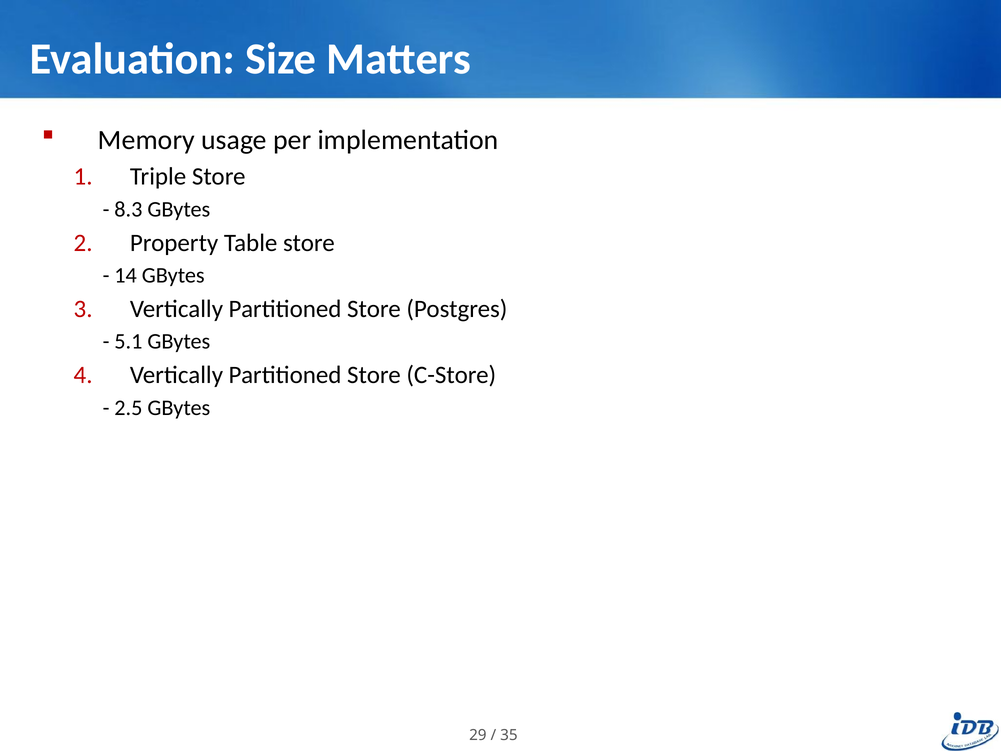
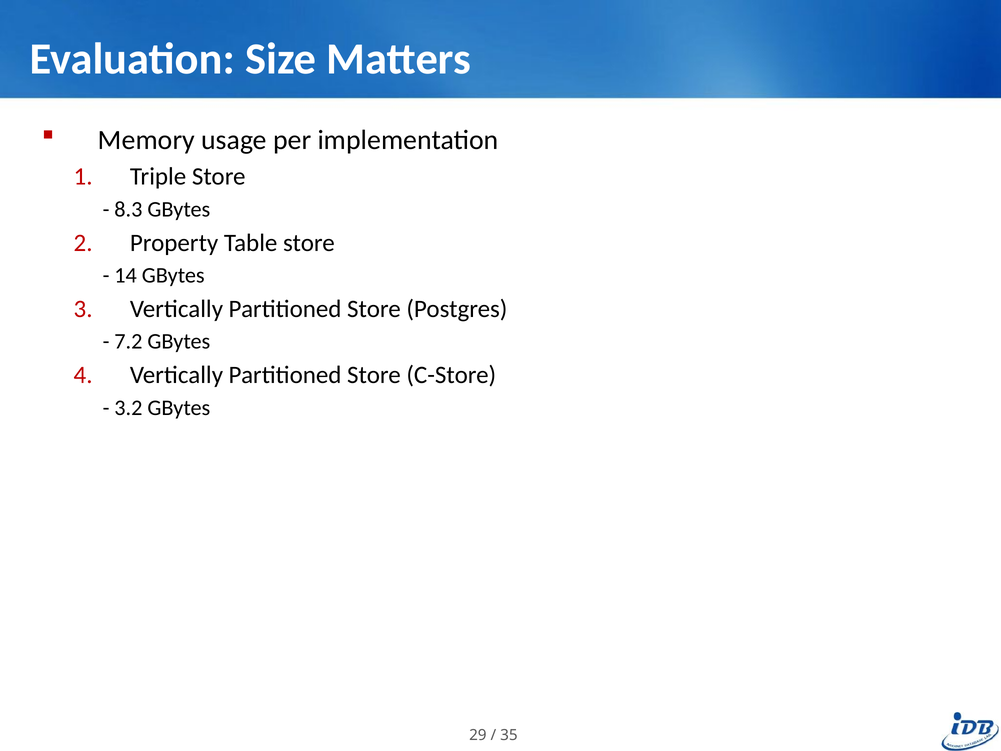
5.1: 5.1 -> 7.2 (128, 342)
2.5: 2.5 -> 3.2 (128, 408)
